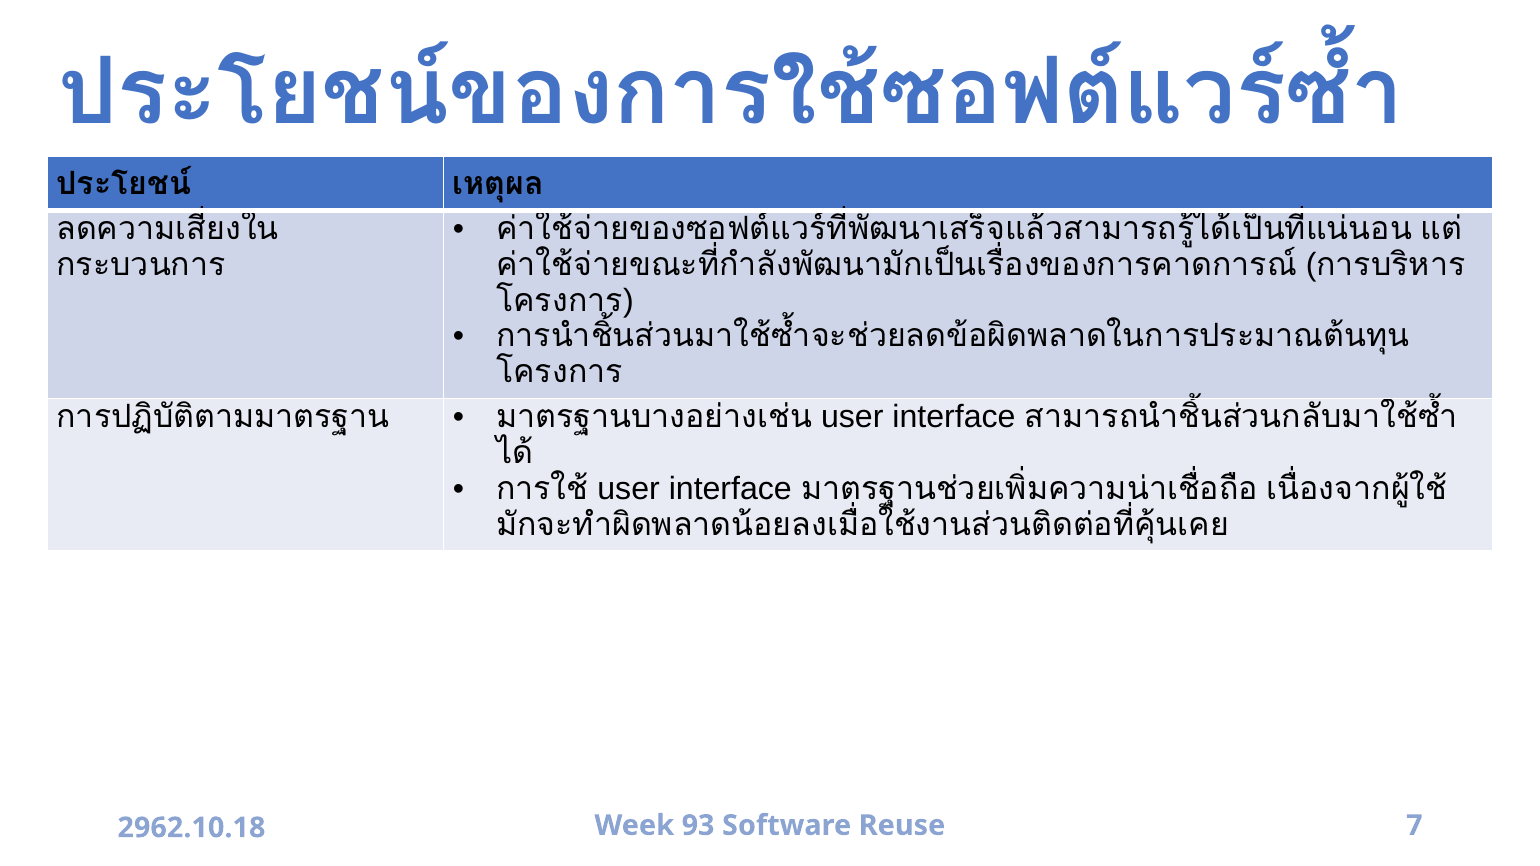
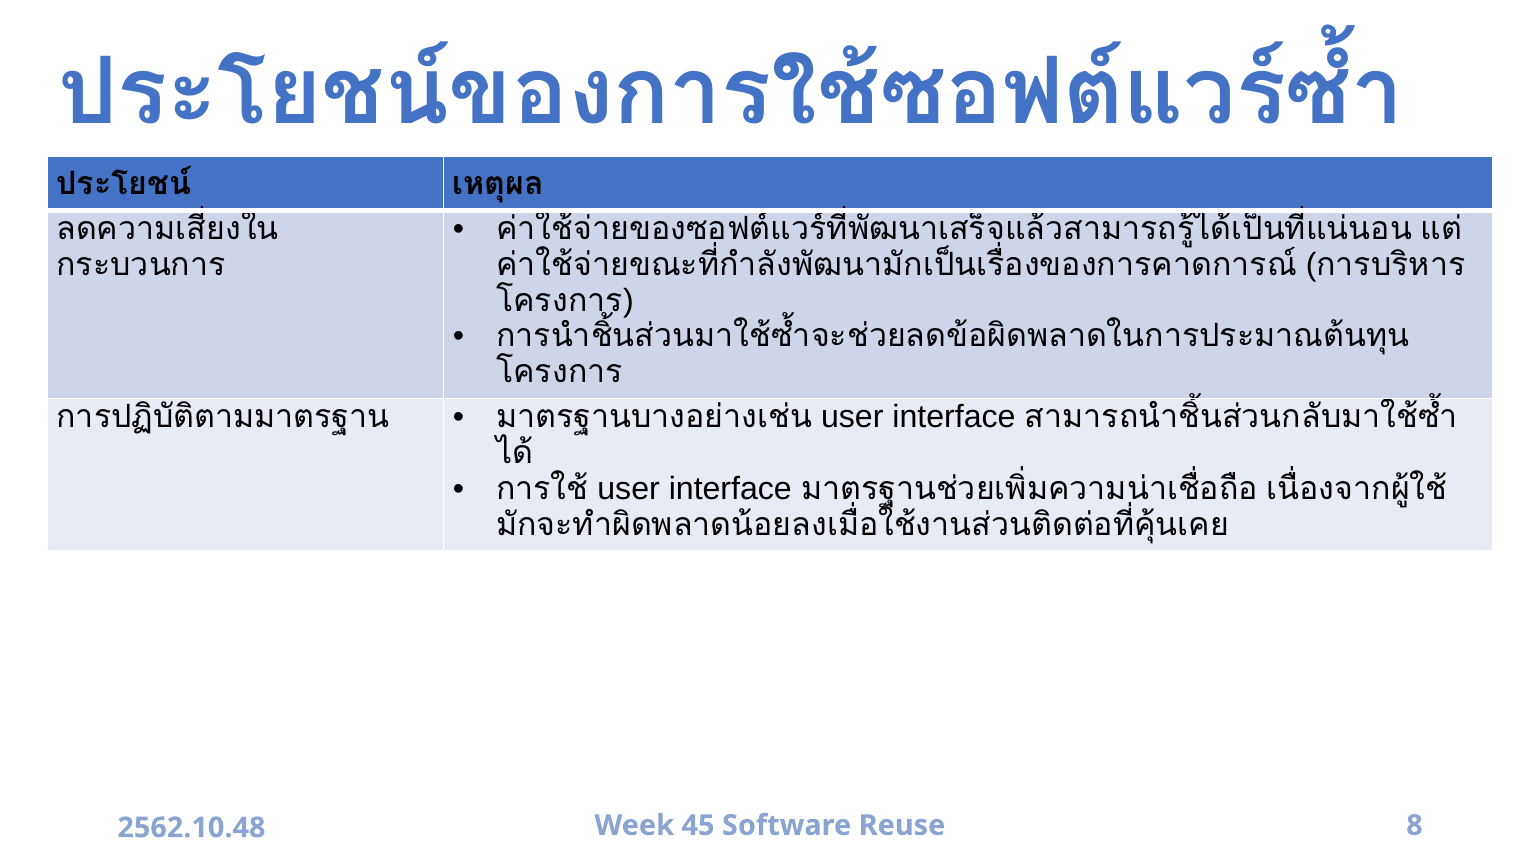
93: 93 -> 45 (698, 826)
7: 7 -> 8 (1414, 826)
2962.10.18: 2962.10.18 -> 2562.10.48 (191, 828)
